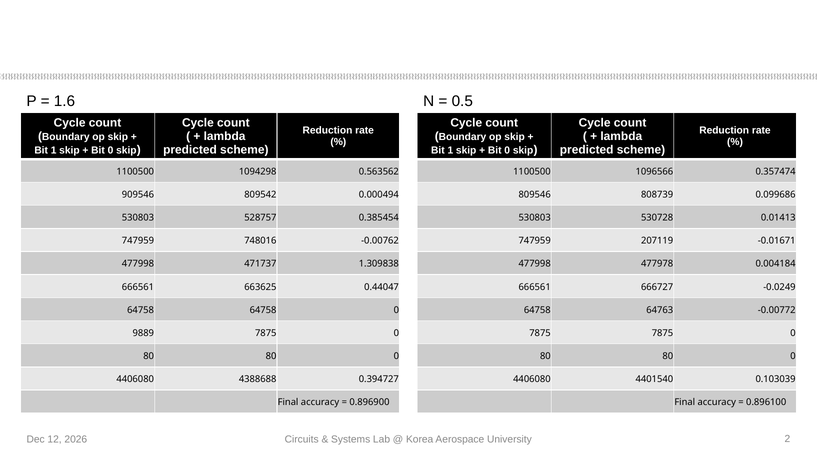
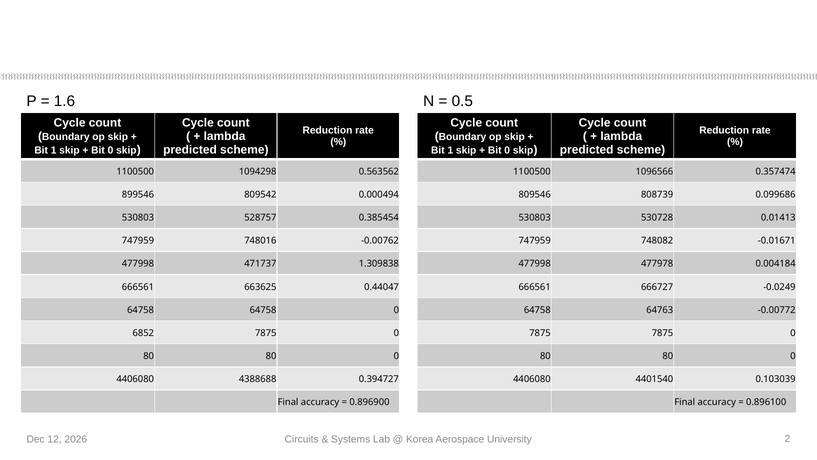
909546: 909546 -> 899546 (138, 194)
207119: 207119 -> 748082 (657, 241)
9889: 9889 -> 6852 (143, 333)
